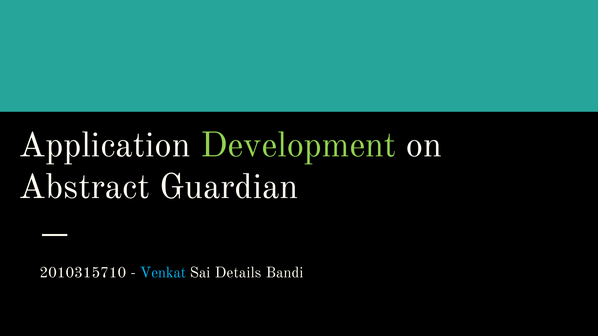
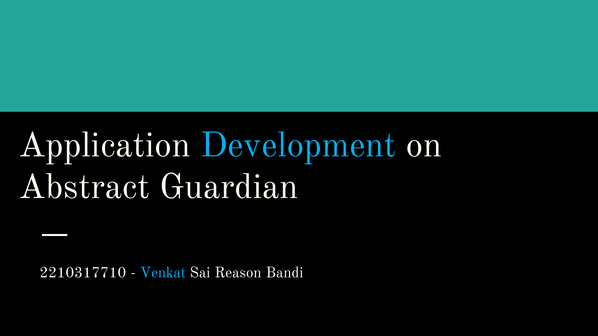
Development colour: light green -> light blue (298, 145)
2010315710: 2010315710 -> 2210317710 (83, 273)
Details: Details -> Reason (238, 273)
